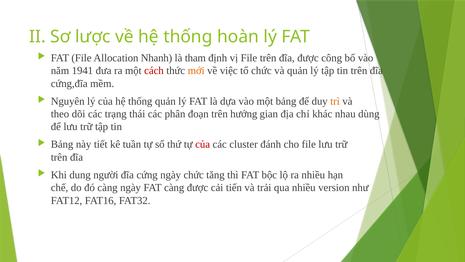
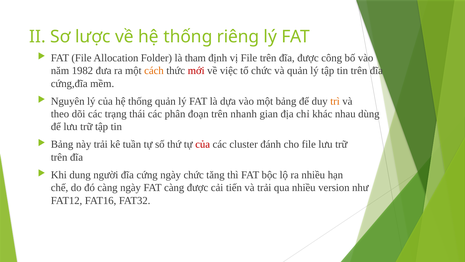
hoàn: hoàn -> riêng (238, 37)
Nhanh: Nhanh -> Folder (156, 58)
1941: 1941 -> 1982 (82, 71)
cách colour: red -> orange (154, 71)
mới colour: orange -> red (196, 71)
hướng: hướng -> nhanh (244, 114)
này tiết: tiết -> trải (101, 144)
